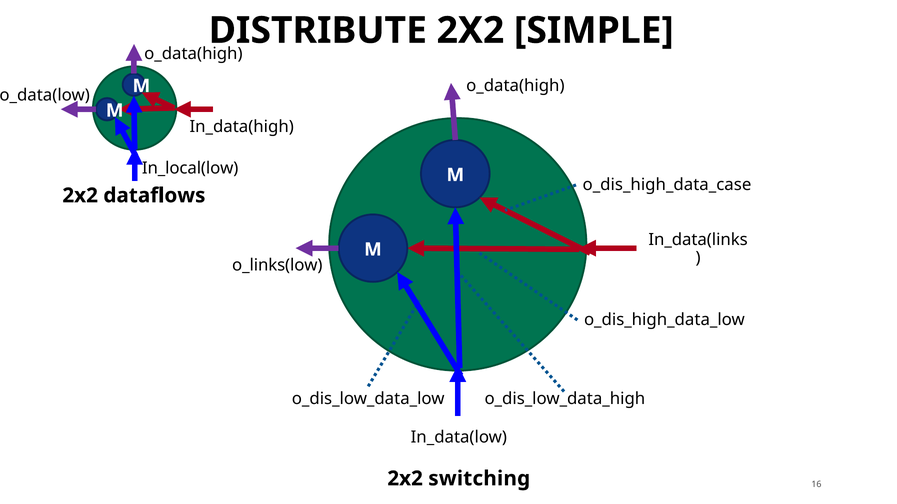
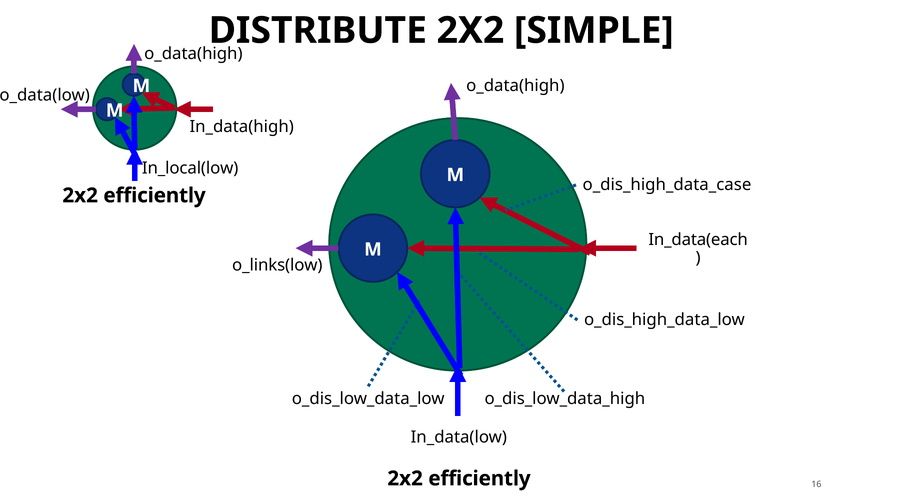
dataflows: dataflows -> efficiently (154, 196)
In_data(links: In_data(links -> In_data(each (698, 240)
switching: switching -> efficiently (479, 479)
